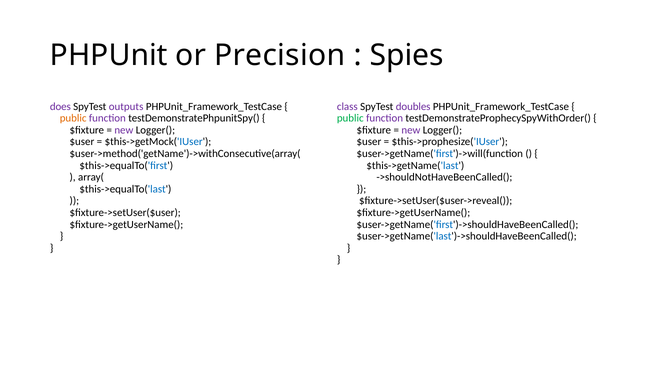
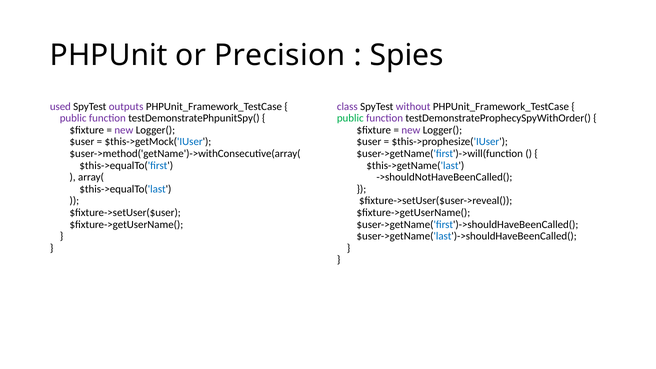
does: does -> used (60, 106)
doubles: doubles -> without (413, 106)
public colour: orange -> purple (73, 118)
